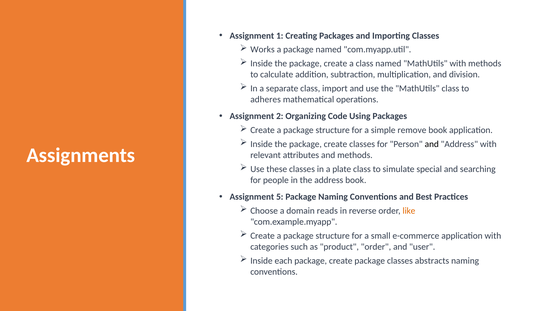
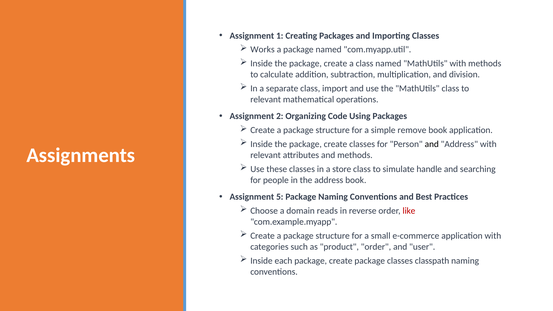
adheres: adheres -> relevant (266, 100)
plate: plate -> store (342, 169)
special: special -> handle (429, 169)
like colour: orange -> red (409, 211)
abstracts: abstracts -> classpath (432, 261)
